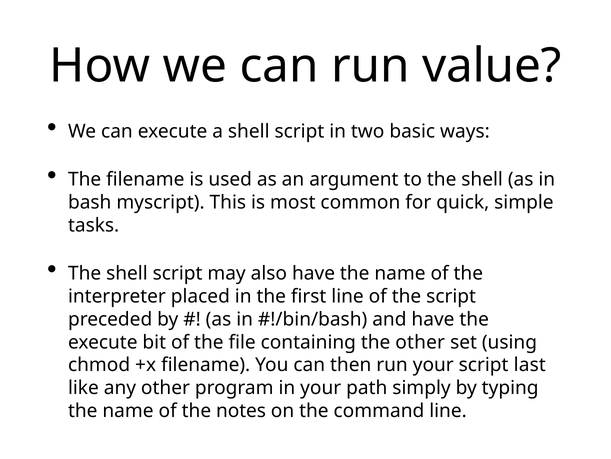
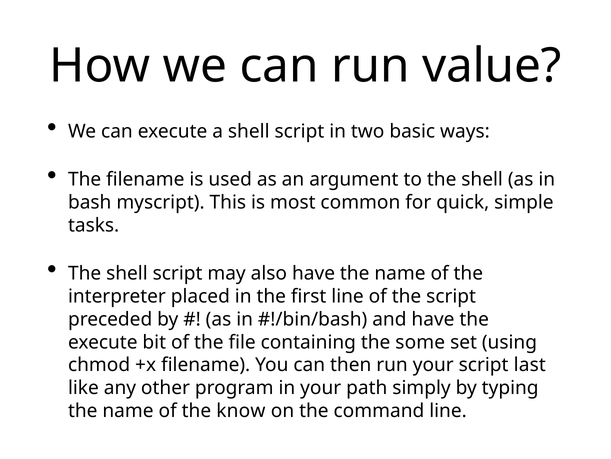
the other: other -> some (420, 342)
notes: notes -> know (241, 410)
